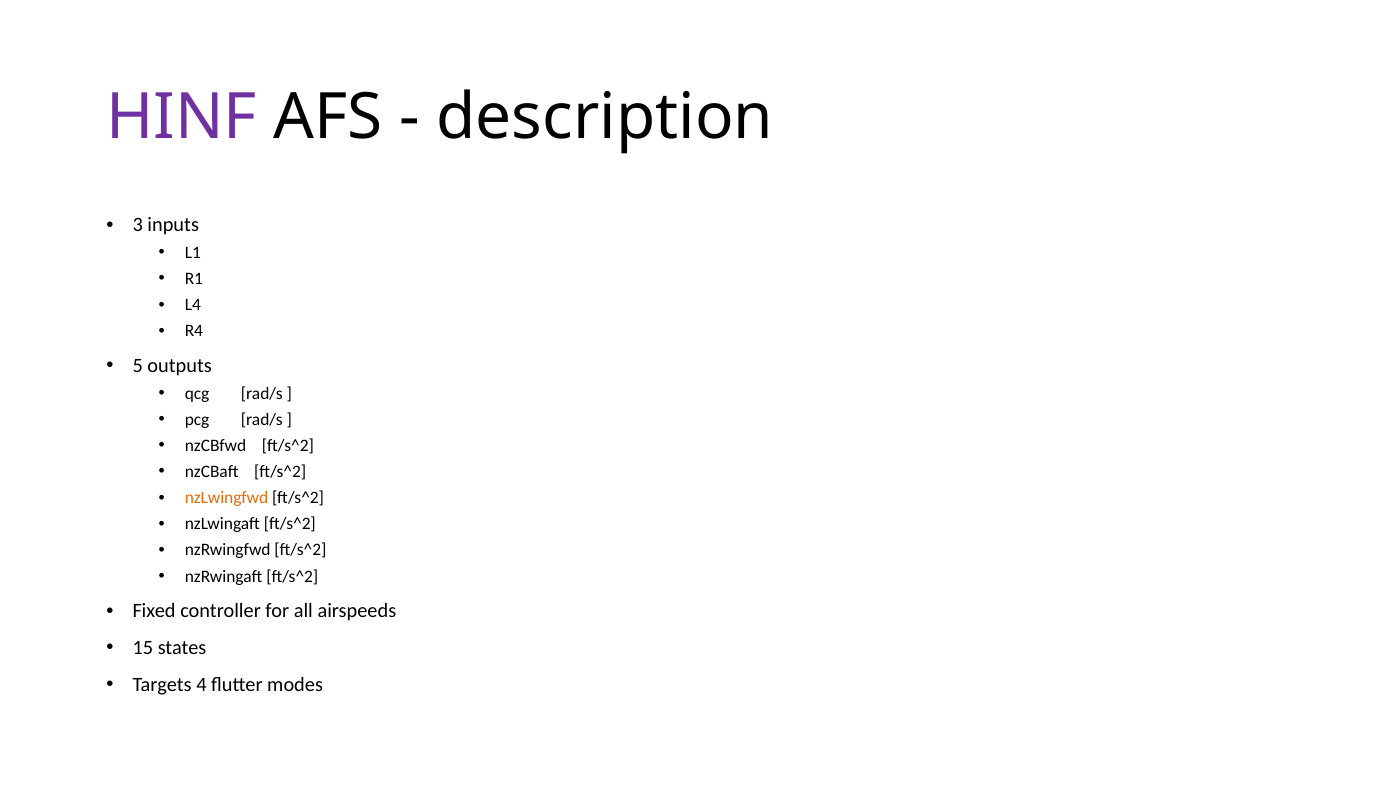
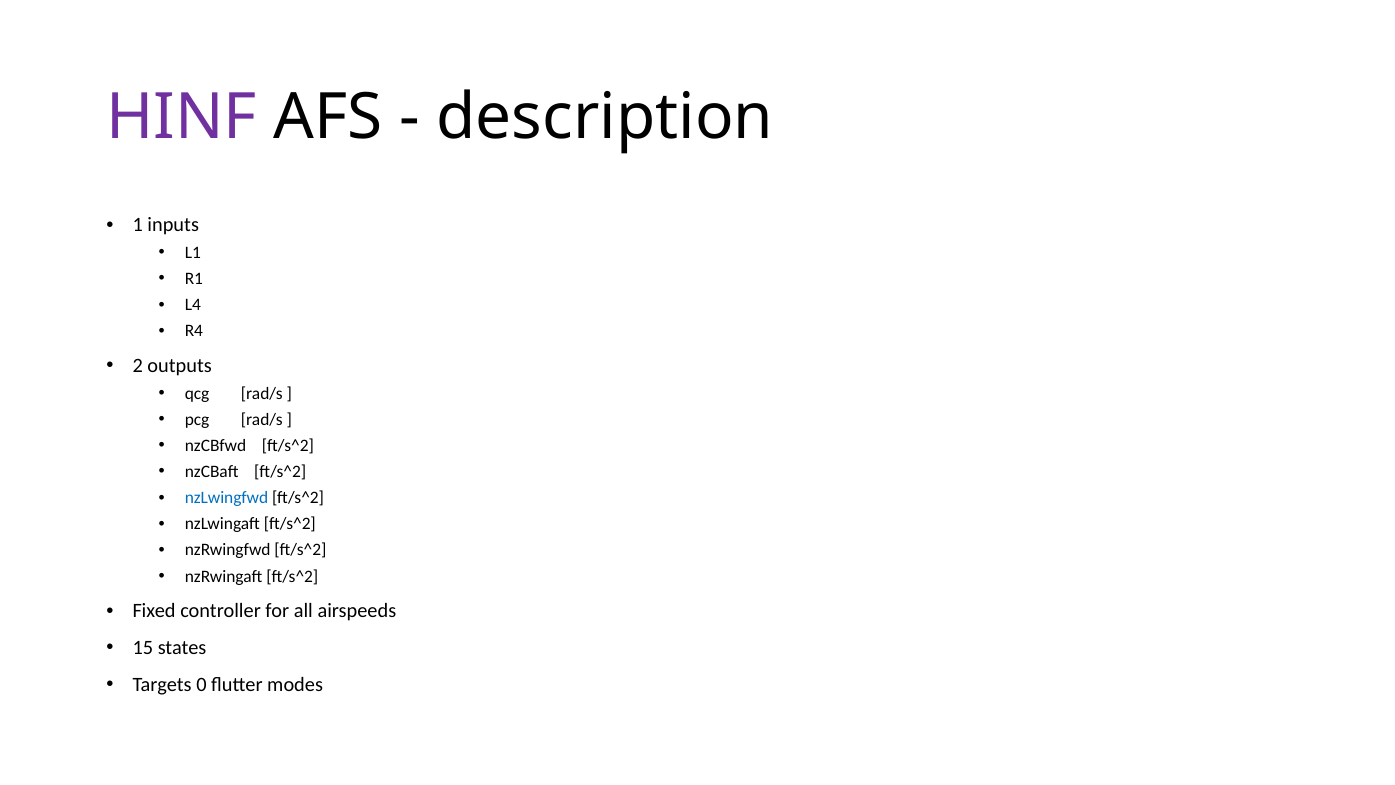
3: 3 -> 1 (138, 225)
5: 5 -> 2 (138, 366)
nzLwingfwd colour: orange -> blue (226, 498)
4: 4 -> 0 (201, 684)
